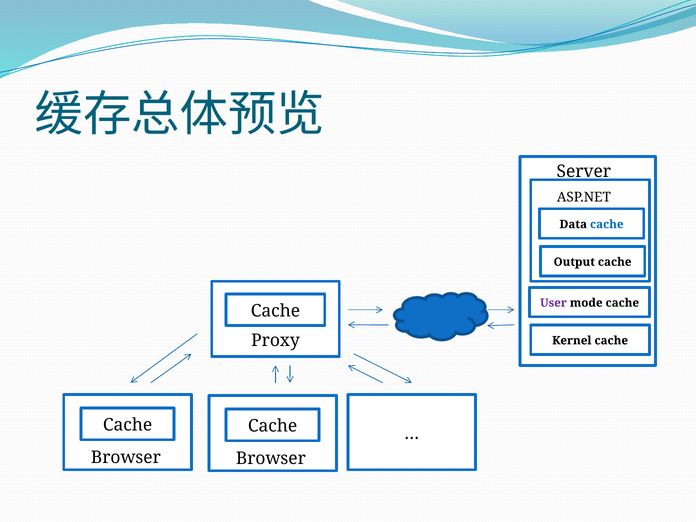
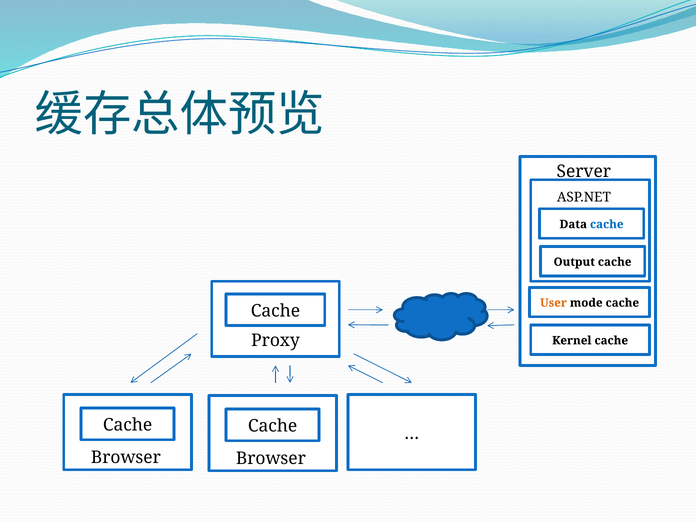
User colour: purple -> orange (553, 303)
